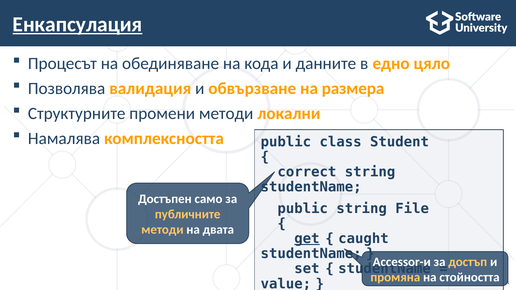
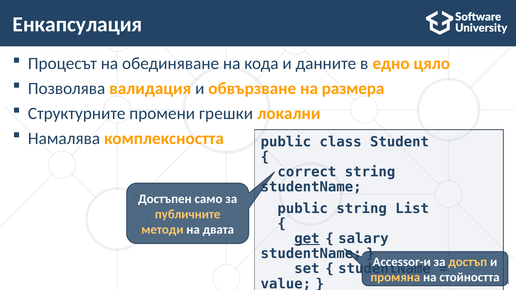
Енкапсулация underline: present -> none (77, 24)
промени методи: методи -> грешки (226, 114)
File: File -> List (412, 209)
caught: caught -> salary (363, 239)
